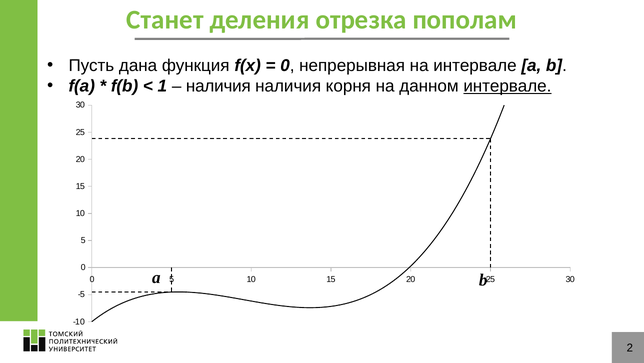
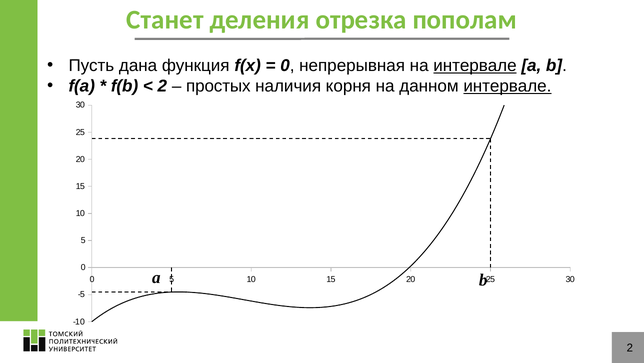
интервале underline: none -> present (475, 65)
1: 1 -> 2 (162, 86)
наличия: наличия -> простых (218, 86)
